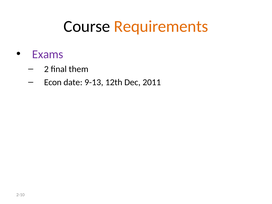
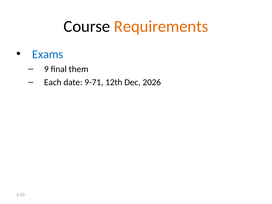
Exams colour: purple -> blue (48, 54)
2: 2 -> 9 (46, 69)
Econ: Econ -> Each (53, 82)
9-13: 9-13 -> 9-71 (94, 82)
2011: 2011 -> 2026 (152, 82)
